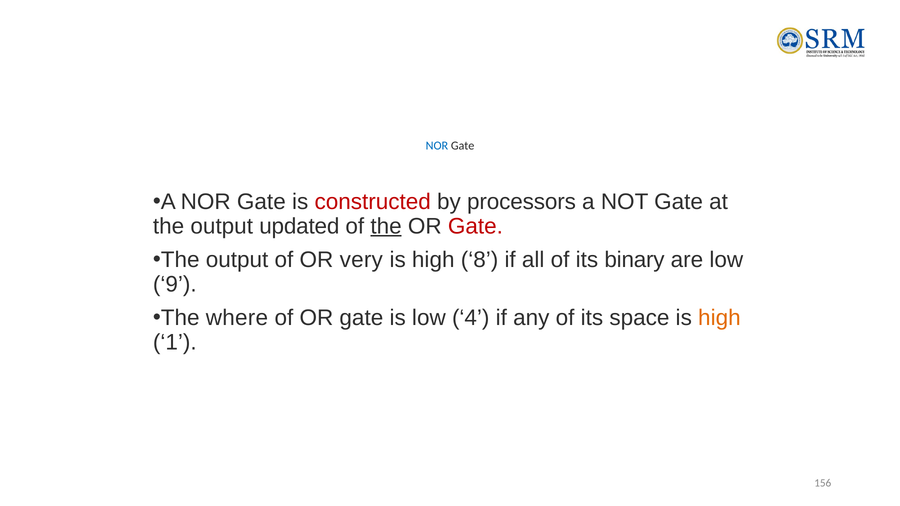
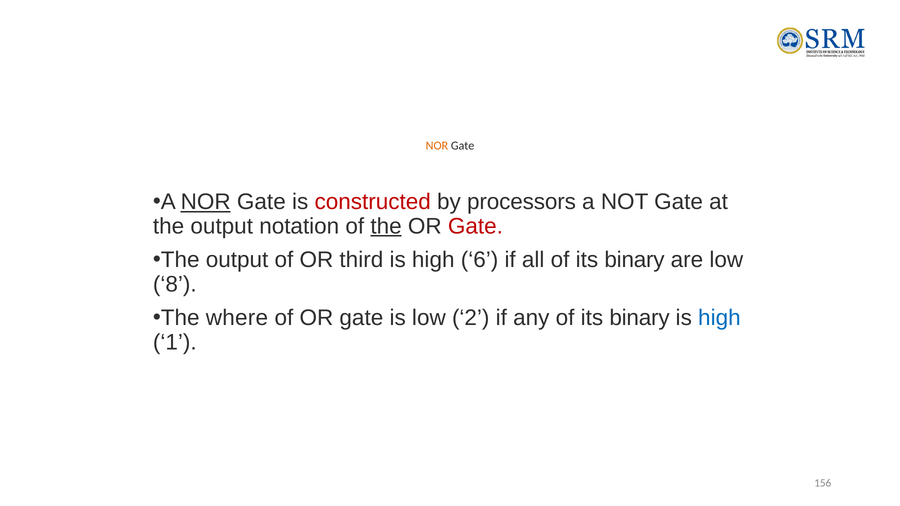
NOR colour: blue -> orange (437, 146)
NOR underline: none -> present (206, 202)
updated: updated -> notation (299, 226)
very: very -> third (361, 260)
8: 8 -> 6 (480, 260)
9: 9 -> 8 (175, 284)
4: 4 -> 2 (471, 318)
any of its space: space -> binary (640, 318)
high colour: orange -> blue (719, 318)
